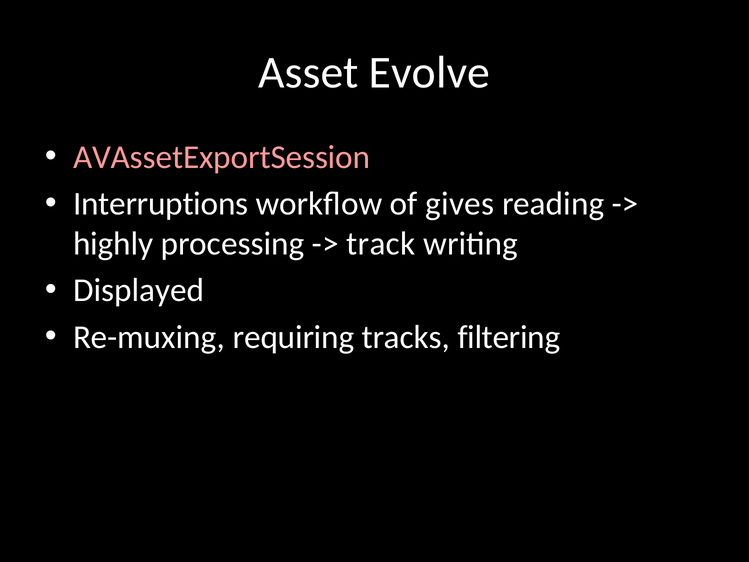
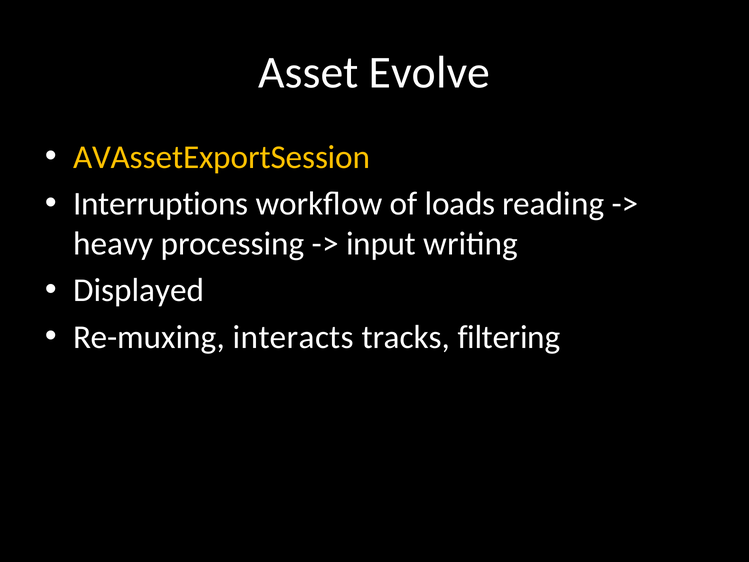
AVAssetExportSession colour: pink -> yellow (222, 157)
gives: gives -> loads (460, 204)
highly: highly -> heavy (113, 244)
track: track -> input (381, 244)
requiring: requiring -> interacts (293, 337)
